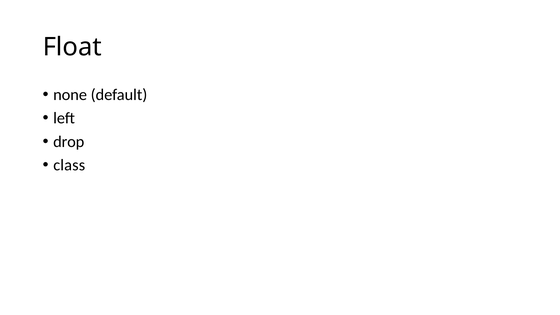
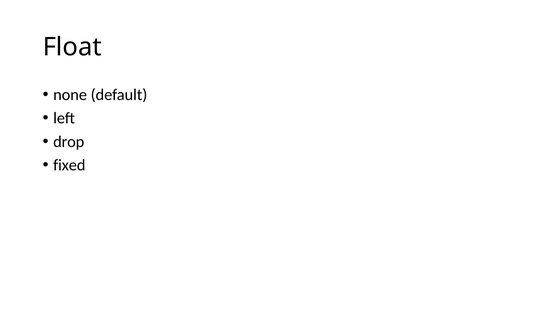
class: class -> fixed (69, 165)
